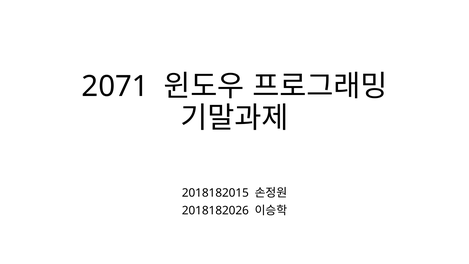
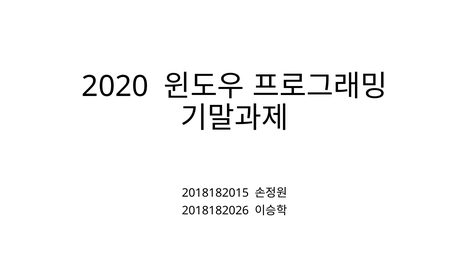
2071: 2071 -> 2020 (115, 86)
